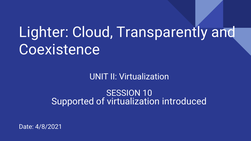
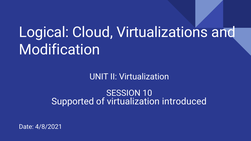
Lighter: Lighter -> Logical (44, 32)
Transparently: Transparently -> Virtualizations (162, 32)
Coexistence: Coexistence -> Modification (59, 50)
